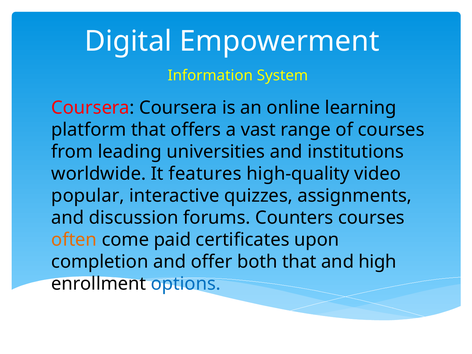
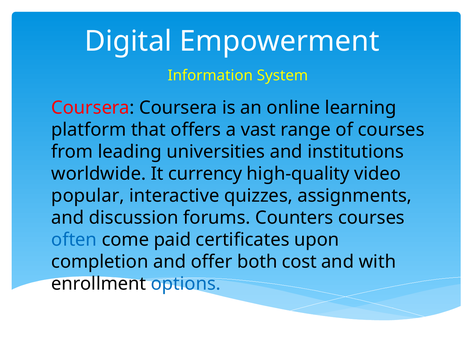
features: features -> currency (205, 174)
often colour: orange -> blue (74, 240)
both that: that -> cost (299, 262)
high: high -> with (377, 262)
